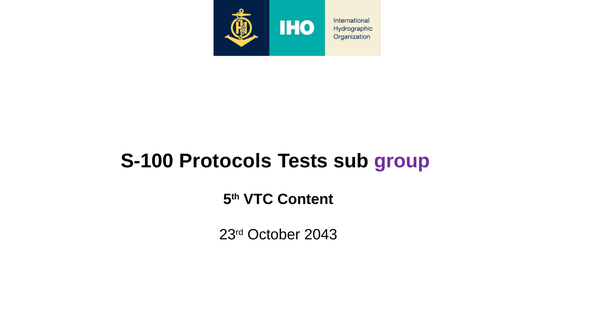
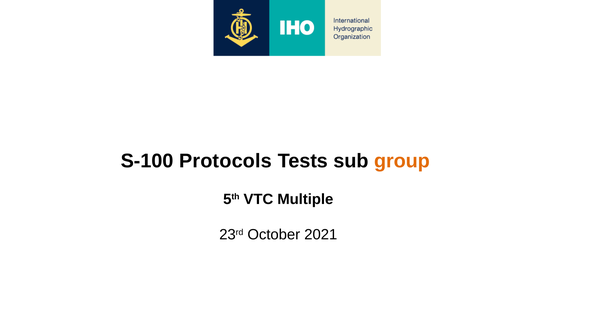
group colour: purple -> orange (402, 161)
Content: Content -> Multiple (305, 199)
2043: 2043 -> 2021 (321, 234)
